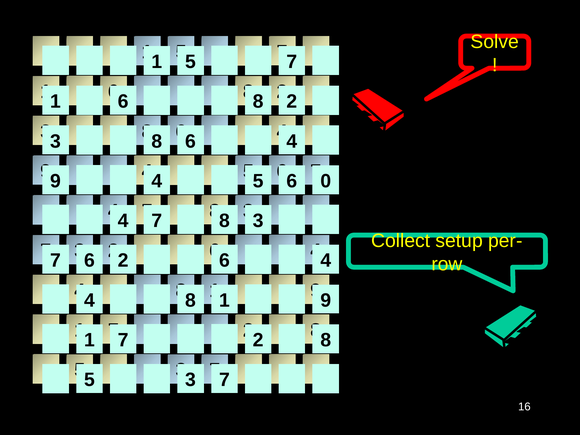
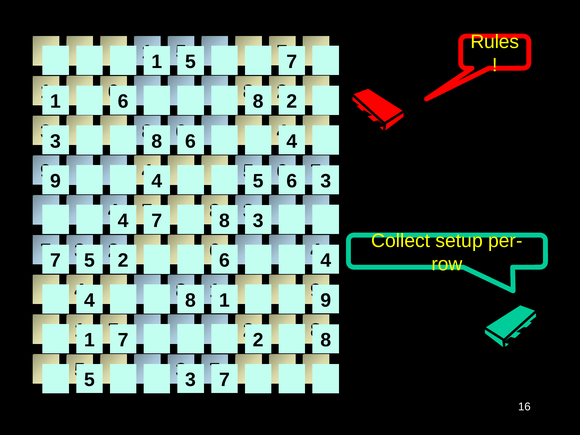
Solve: Solve -> Rules (495, 42)
6 0: 0 -> 3 (326, 181)
6: 6 -> 5 (89, 261)
